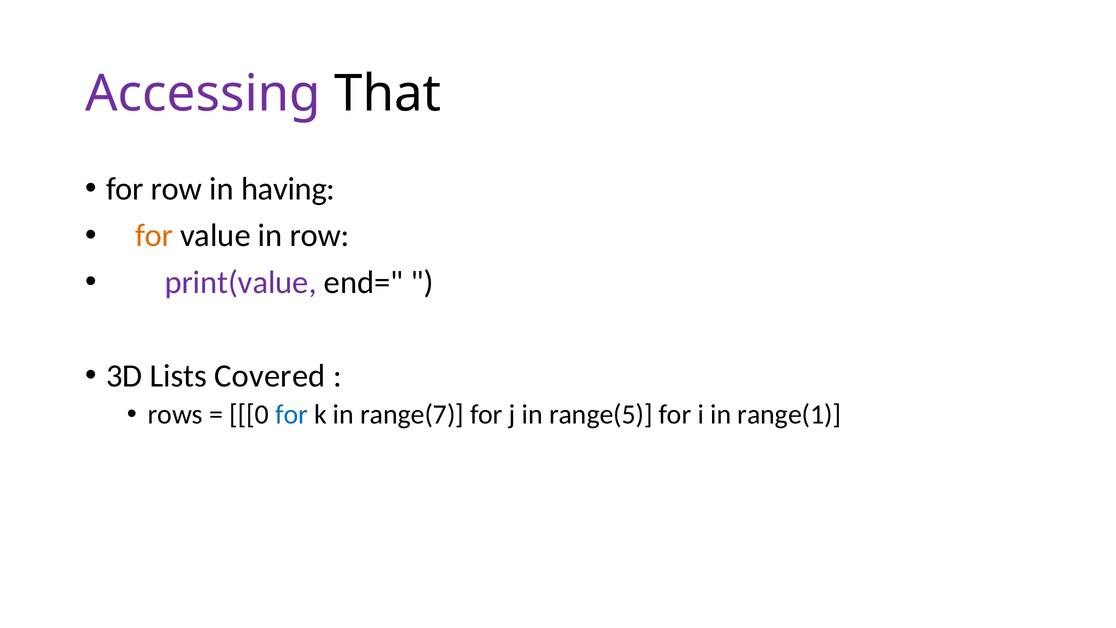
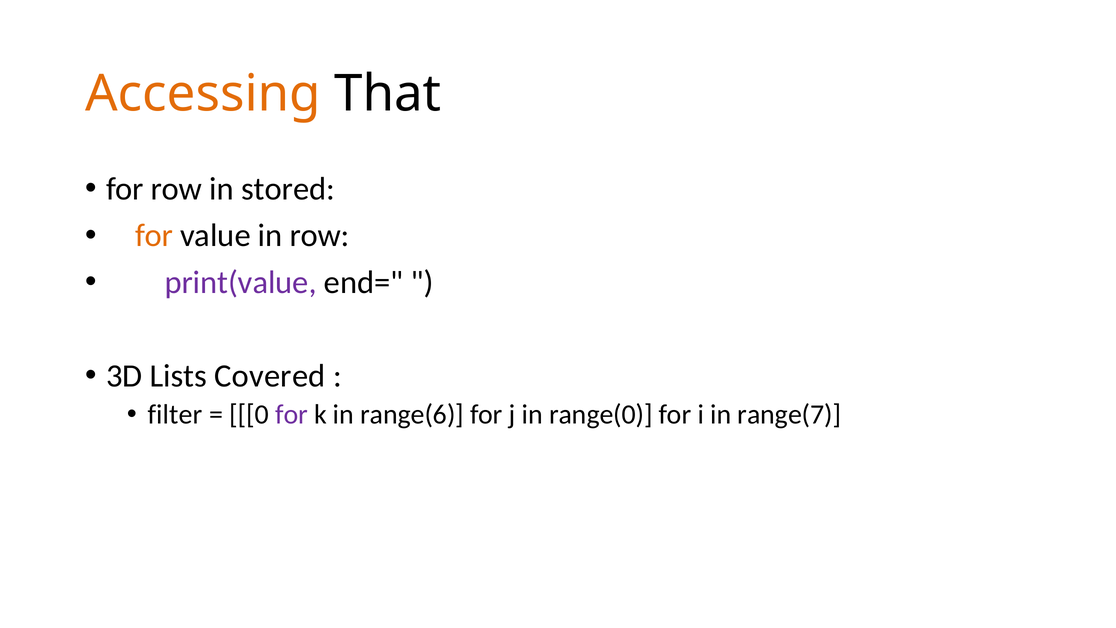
Accessing colour: purple -> orange (203, 94)
having: having -> stored (288, 189)
rows: rows -> filter (175, 414)
for colour: blue -> purple (292, 414)
range(7: range(7 -> range(6 (412, 414)
range(5: range(5 -> range(0 (601, 414)
range(1: range(1 -> range(7 (789, 414)
